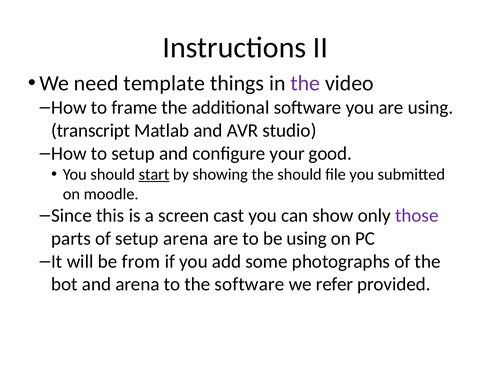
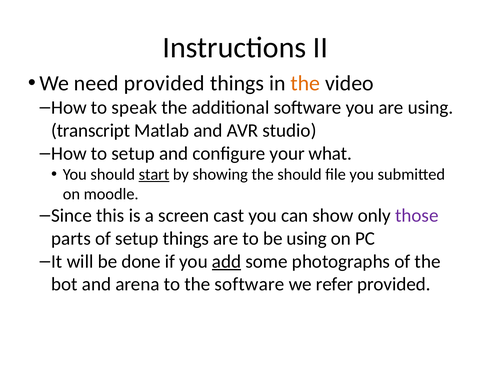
need template: template -> provided (164, 83)
the colour: purple -> orange (305, 83)
frame: frame -> speak (134, 108)
good: good -> what (330, 154)
setup arena: arena -> things (186, 239)
from: from -> done (141, 262)
add underline: none -> present (227, 262)
